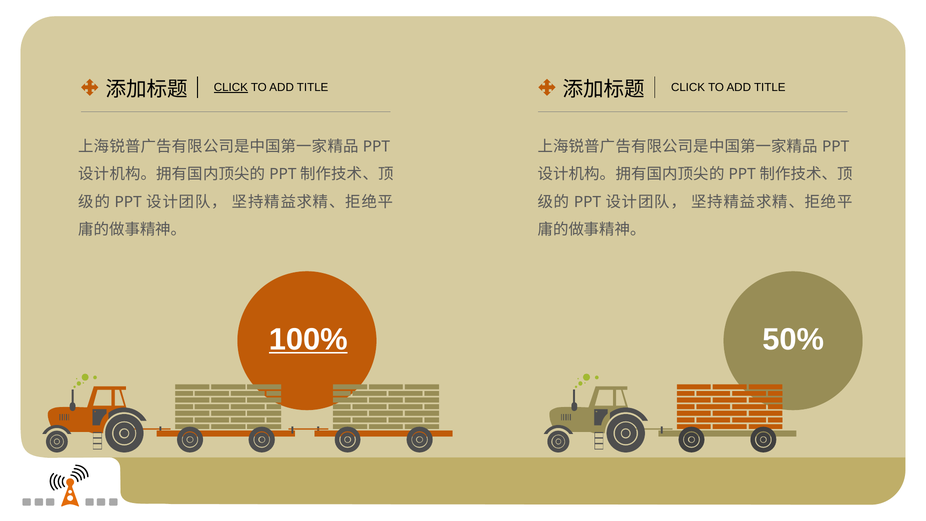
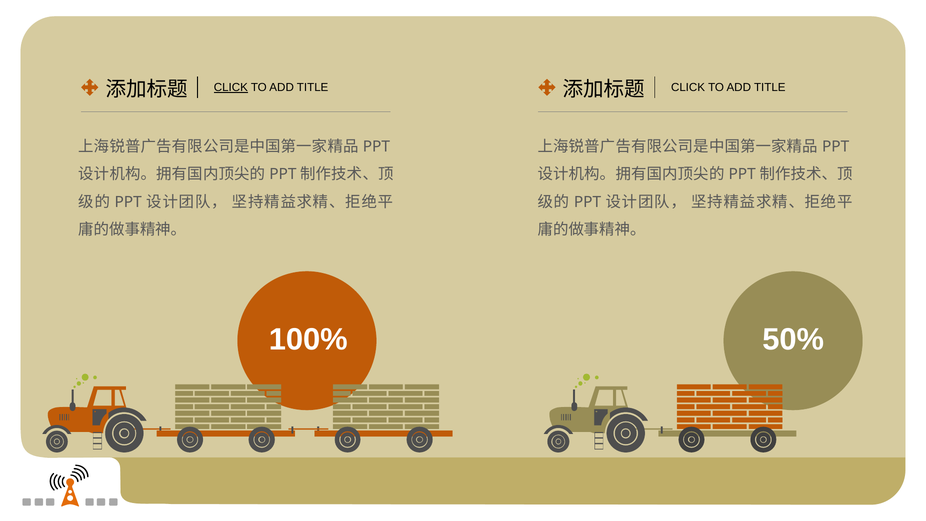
100% underline: present -> none (308, 339)
